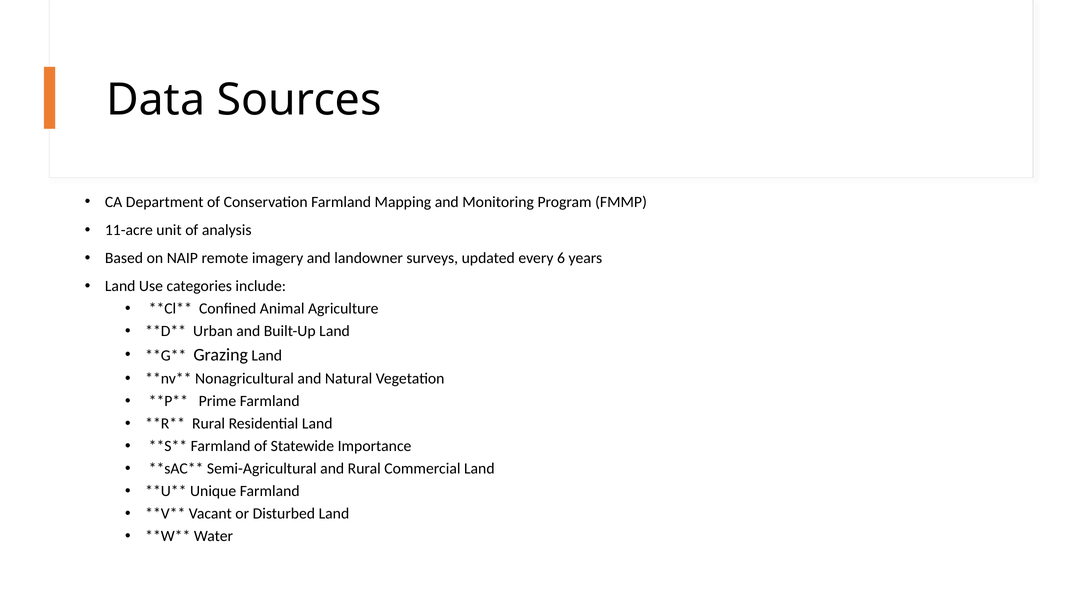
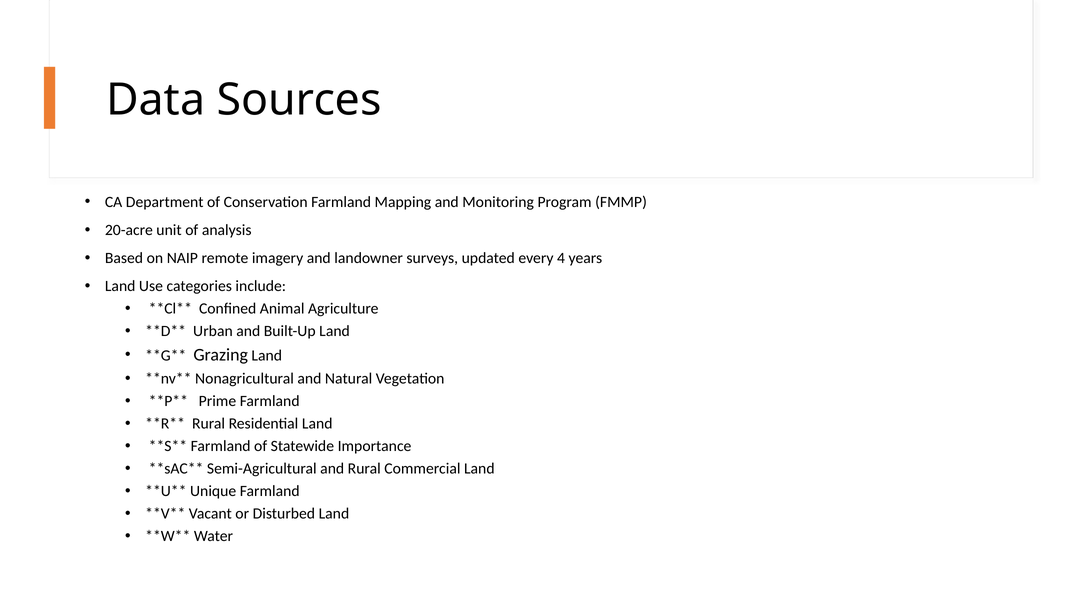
11-acre: 11-acre -> 20-acre (129, 230)
6: 6 -> 4 (561, 258)
